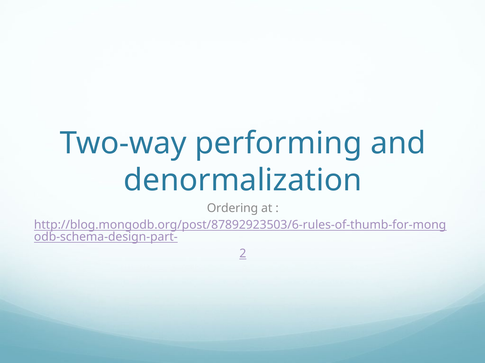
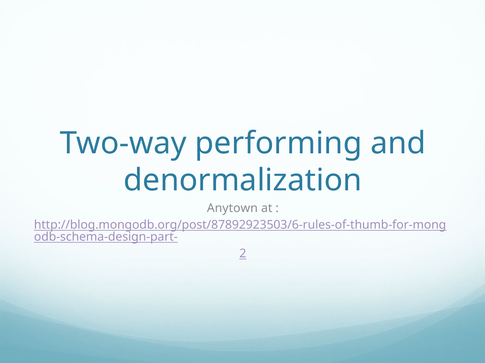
Ordering: Ordering -> Anytown (232, 209)
